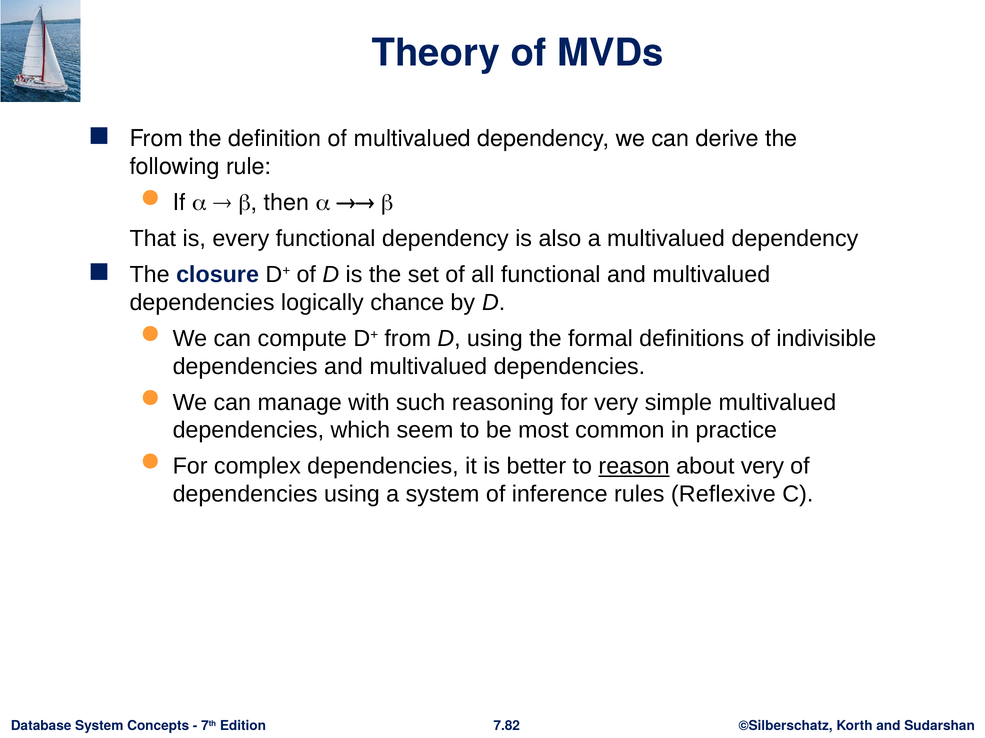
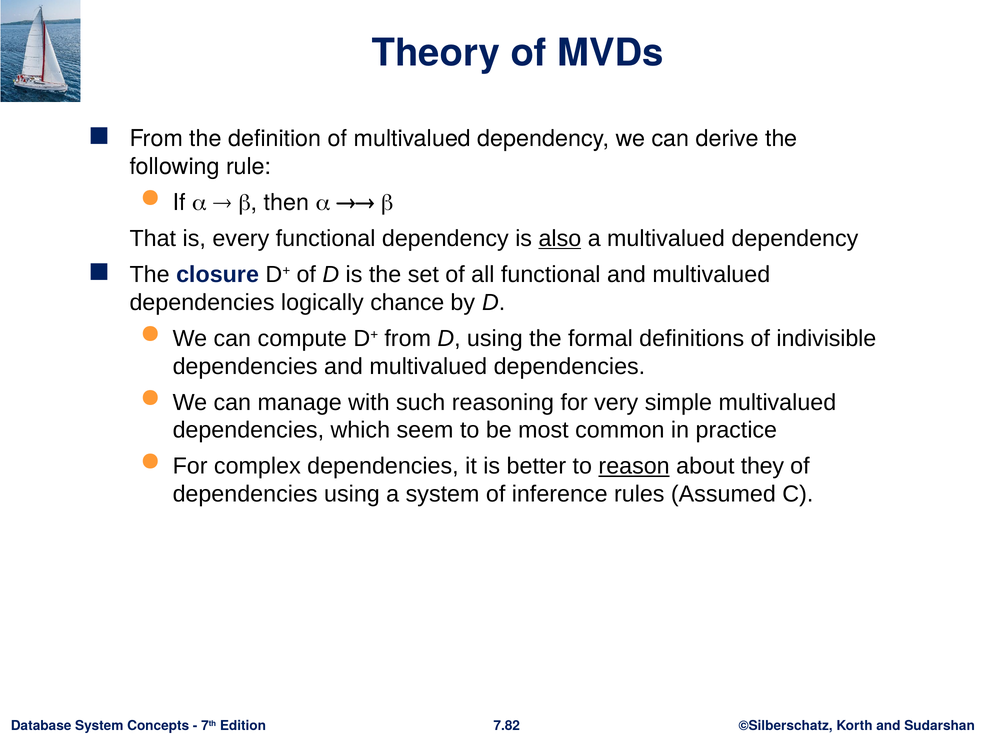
also underline: none -> present (560, 239)
about very: very -> they (762, 467)
Reflexive: Reflexive -> Assumed (723, 495)
